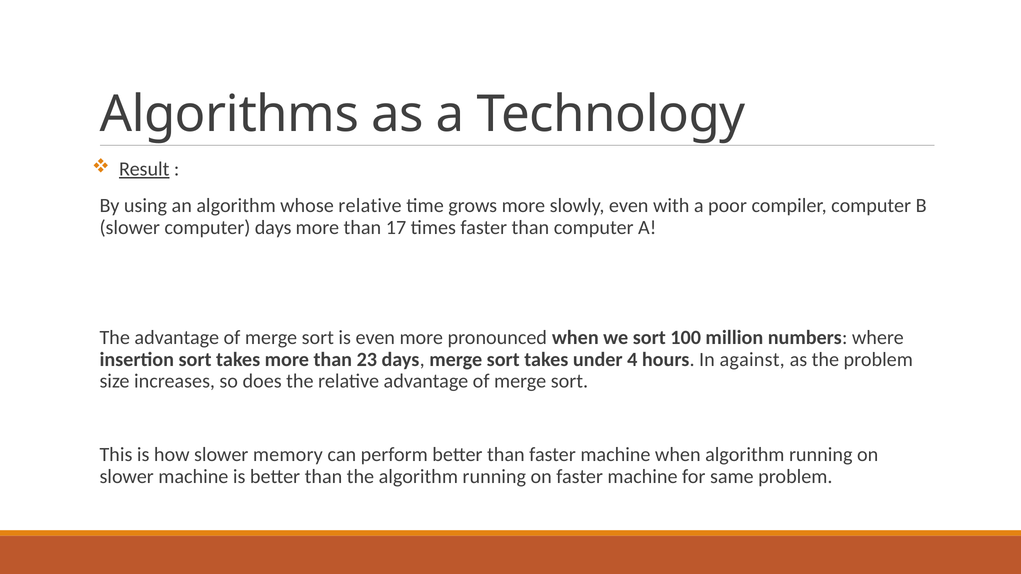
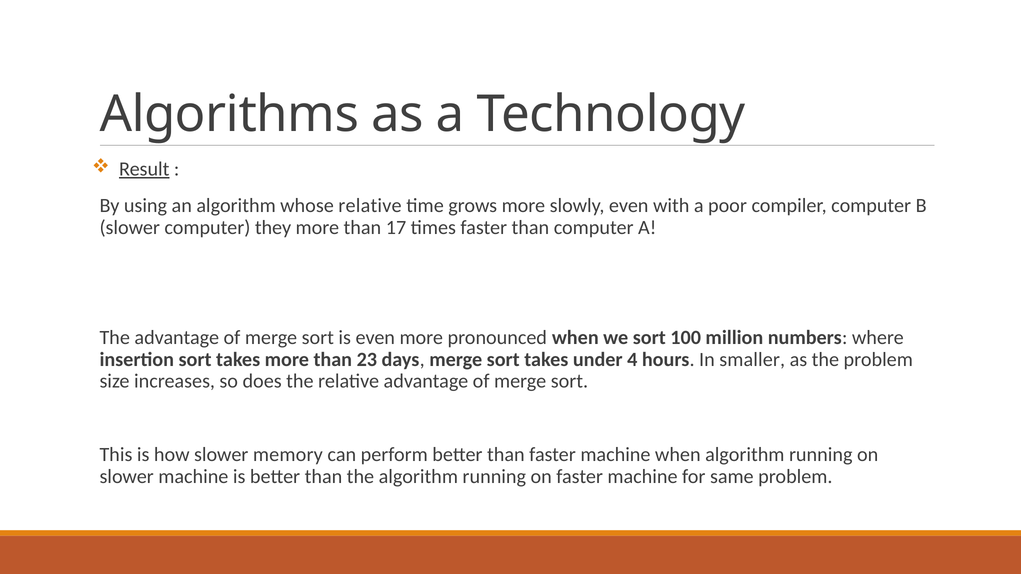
computer days: days -> they (273, 228)
against: against -> smaller (752, 360)
